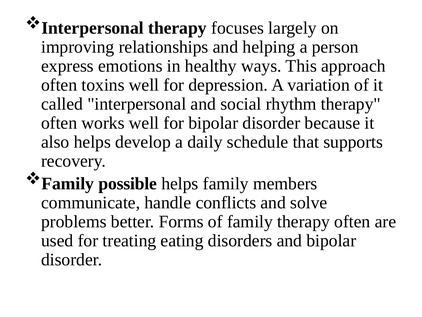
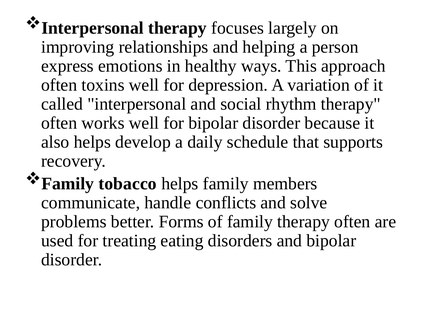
possible: possible -> tobacco (128, 183)
